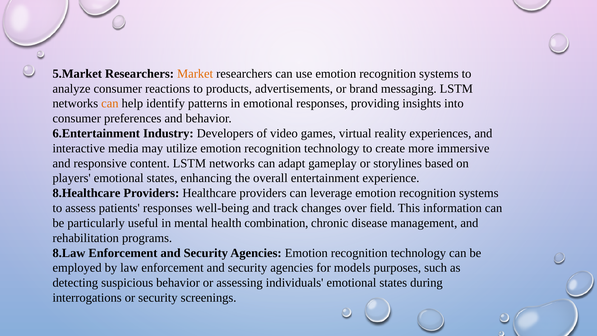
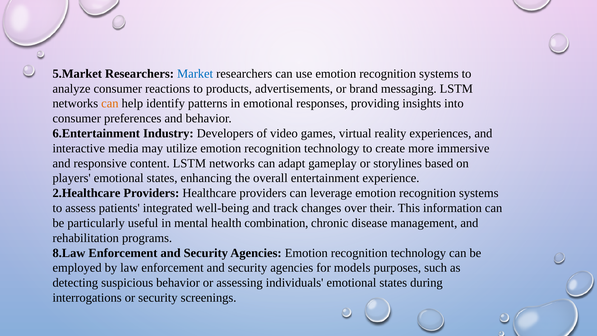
Market colour: orange -> blue (195, 74)
8.Healthcare: 8.Healthcare -> 2.Healthcare (86, 193)
patients responses: responses -> integrated (168, 208)
field: field -> their (382, 208)
